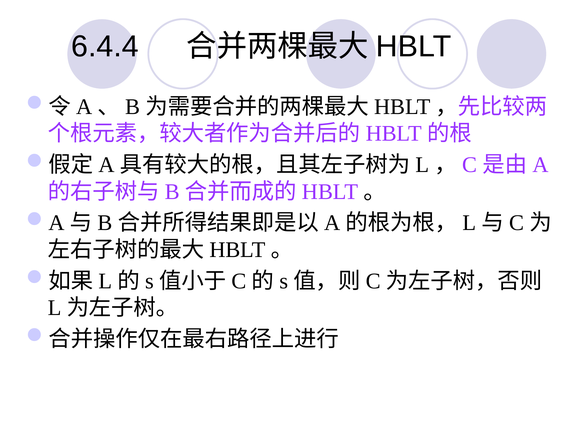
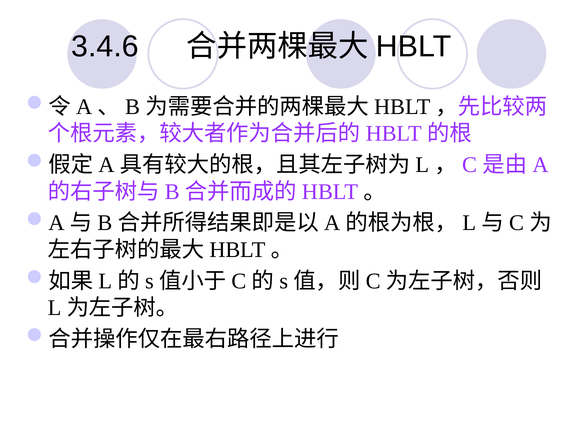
6.4.4: 6.4.4 -> 3.4.6 (105, 47)
